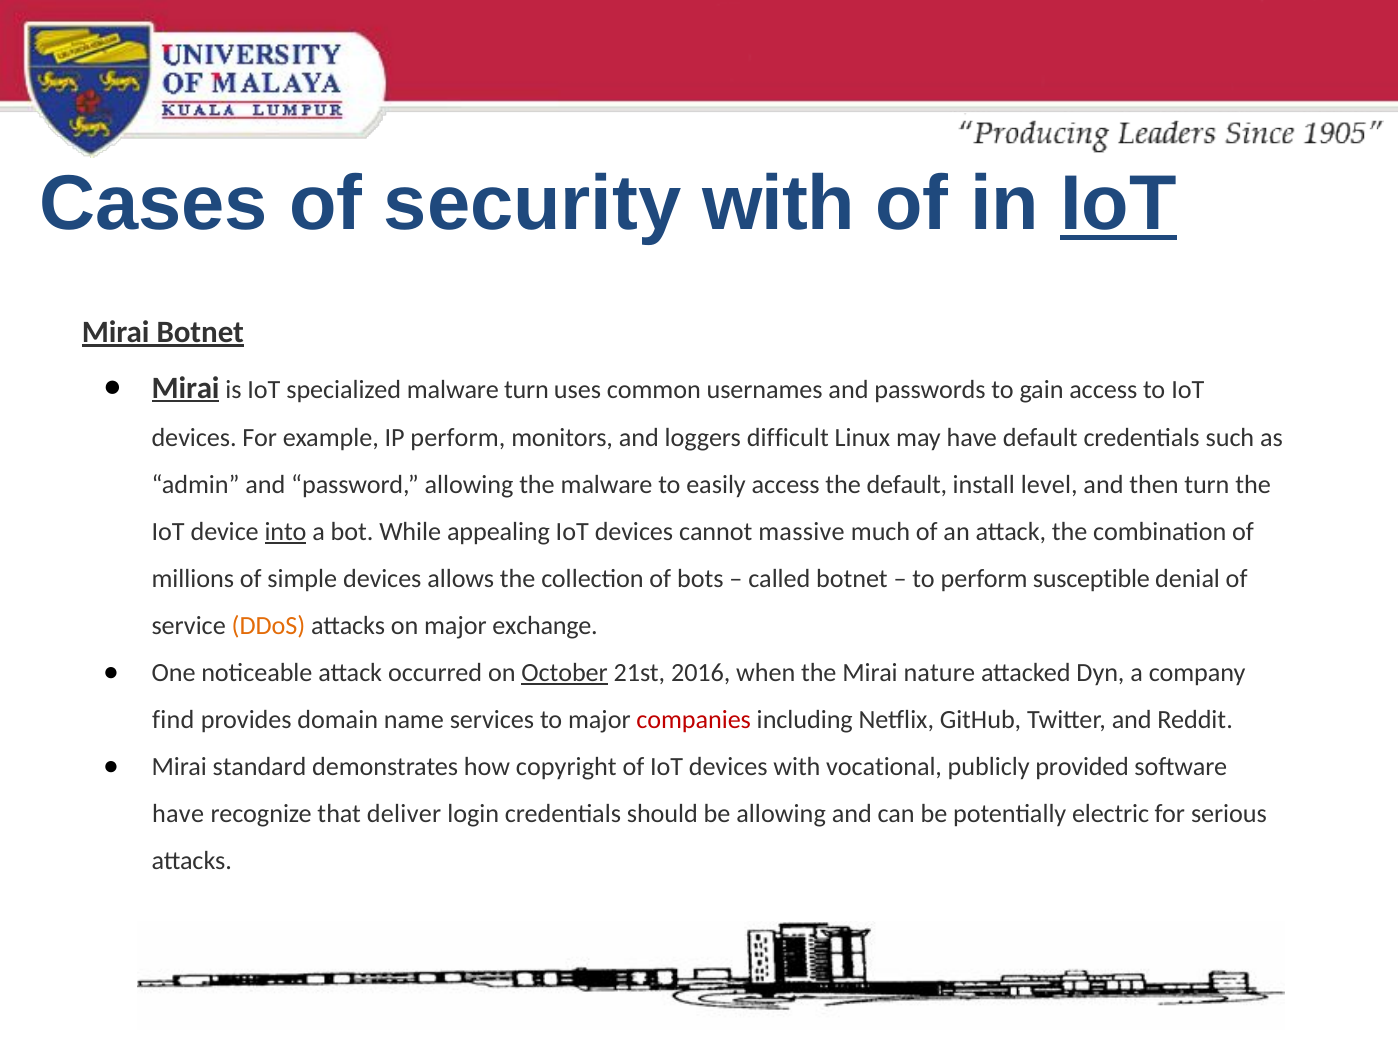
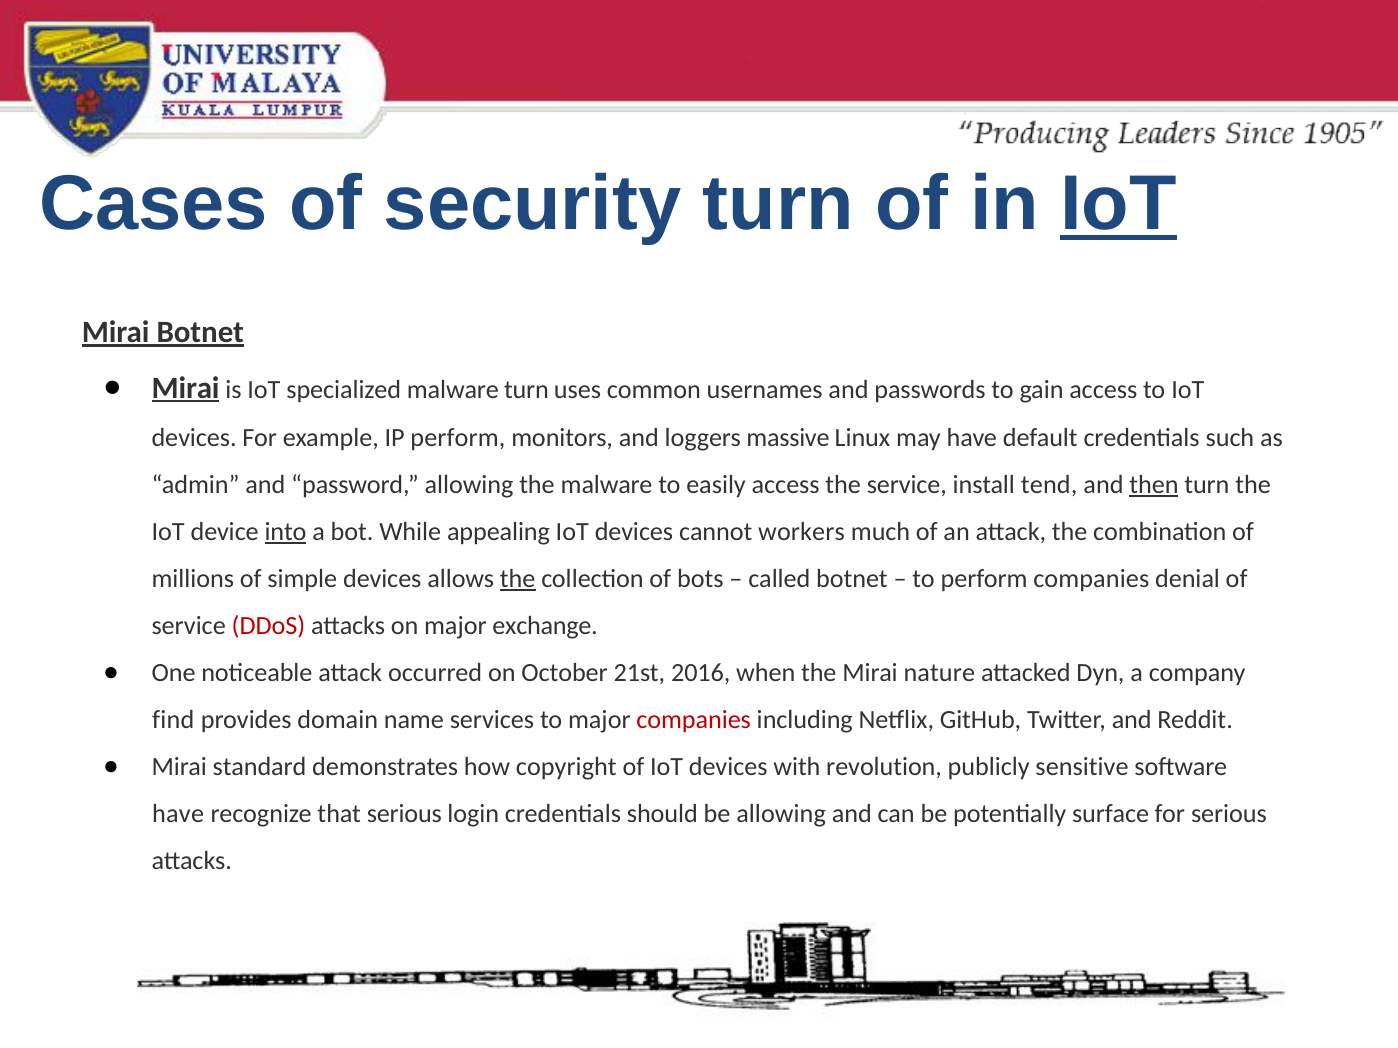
security with: with -> turn (778, 204)
difficult: difficult -> massive (788, 438)
the default: default -> service (907, 485)
level: level -> tend (1049, 485)
then underline: none -> present (1154, 485)
massive: massive -> workers (802, 532)
the underline: none -> present (518, 579)
perform susceptible: susceptible -> companies (1091, 579)
DDoS colour: orange -> red (269, 626)
October underline: present -> none (565, 673)
vocational: vocational -> revolution (884, 767)
provided: provided -> sensitive (1082, 767)
that deliver: deliver -> serious (404, 815)
electric: electric -> surface (1111, 815)
